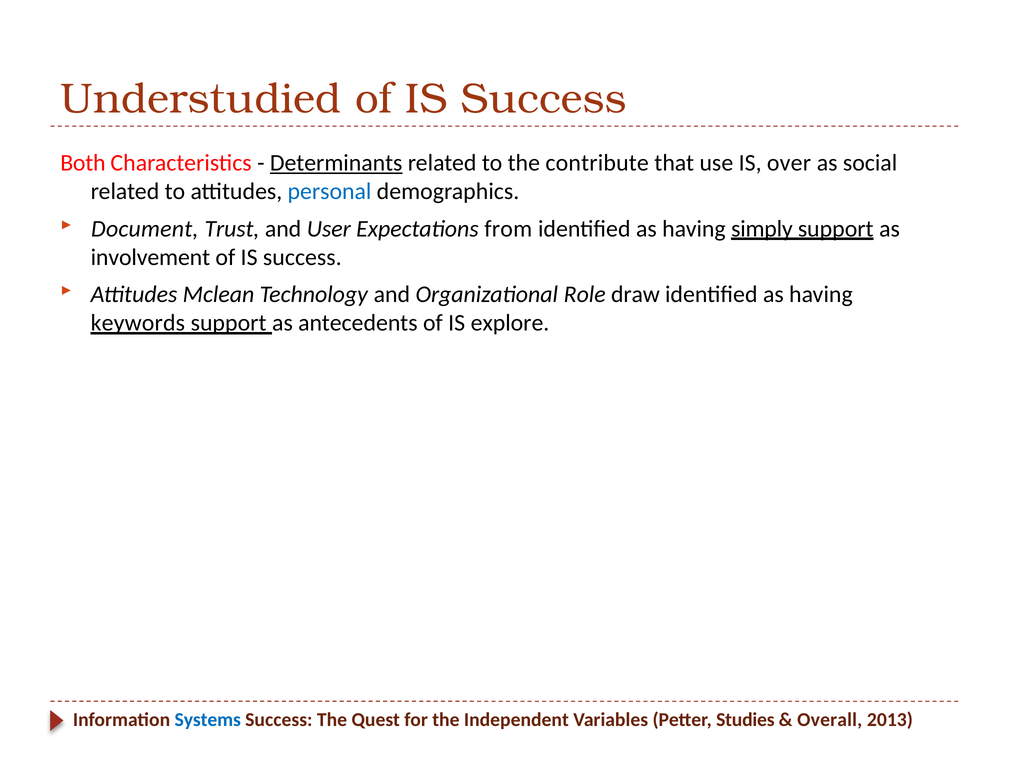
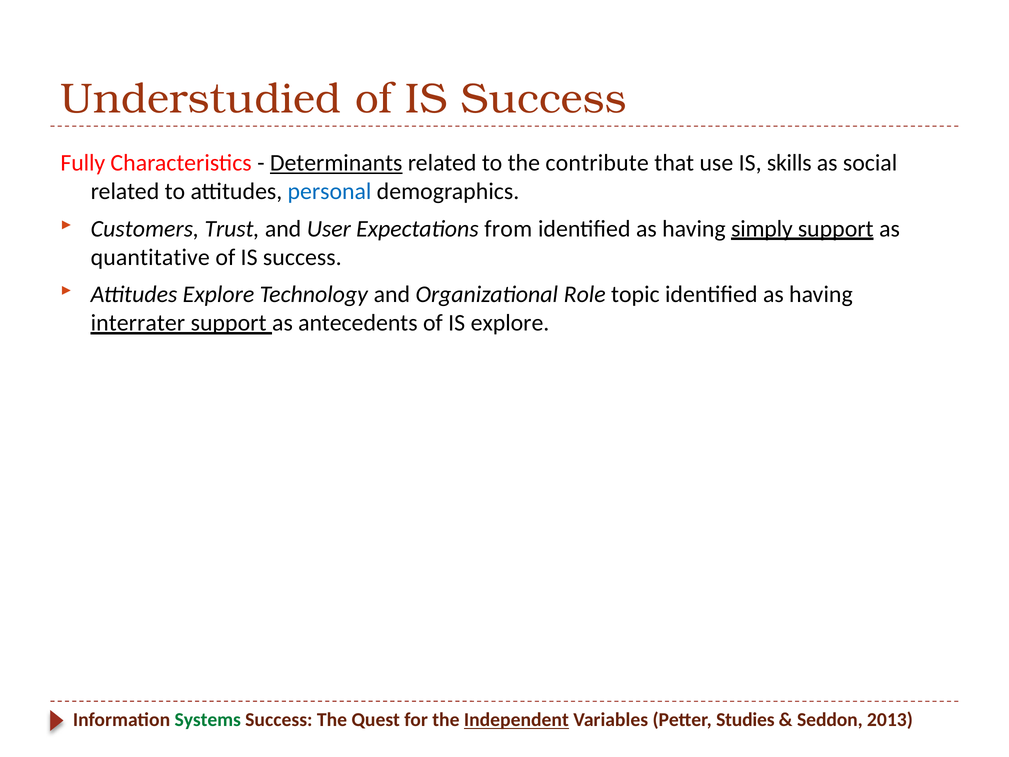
Both: Both -> Fully (83, 163)
over: over -> skills (789, 163)
Document: Document -> Customers (145, 229)
involvement: involvement -> quantitative (150, 257)
Attitudes Mclean: Mclean -> Explore (218, 294)
draw: draw -> topic (635, 294)
keywords: keywords -> interrater (138, 323)
Systems colour: blue -> green (208, 720)
Independent underline: none -> present (516, 720)
Overall: Overall -> Seddon (830, 720)
